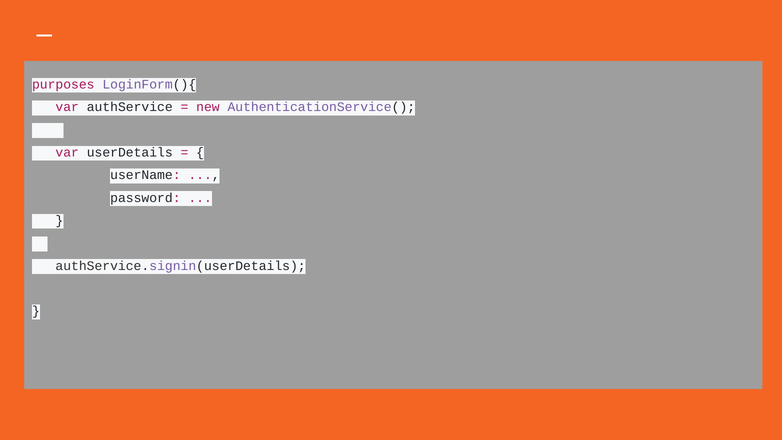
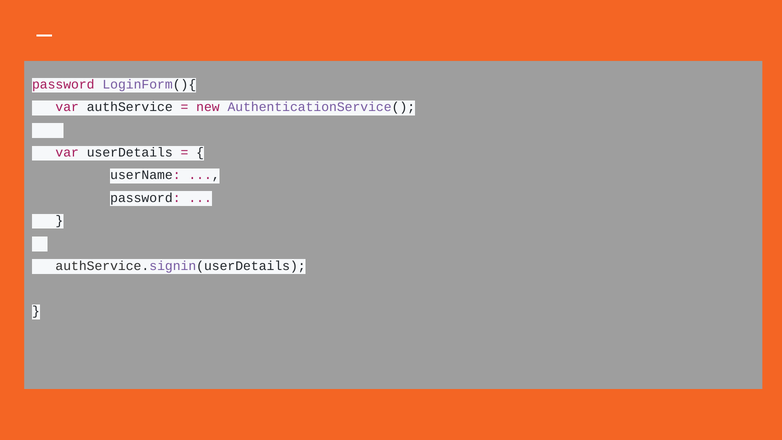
purposes: purposes -> password (63, 84)
